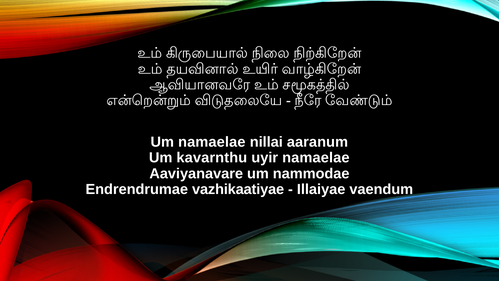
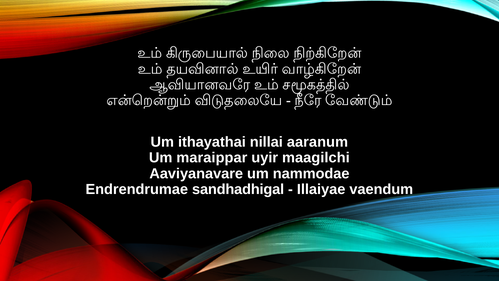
Um namaelae: namaelae -> ithayathai (212, 142)
kavarnthu: kavarnthu -> maraippar (212, 158)
uyir namaelae: namaelae -> maagilchi (316, 158)
vazhikaatiyae: vazhikaatiyae -> sandhadhigal (238, 189)
